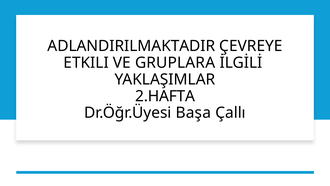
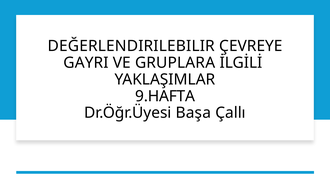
ADLANDIRILMAKTADIR: ADLANDIRILMAKTADIR -> DEĞERLENDIRILEBILIR (131, 46)
ETKILI: ETKILI -> GAYRI (86, 63)
2.HAFTA: 2.HAFTA -> 9.HAFTA (165, 96)
